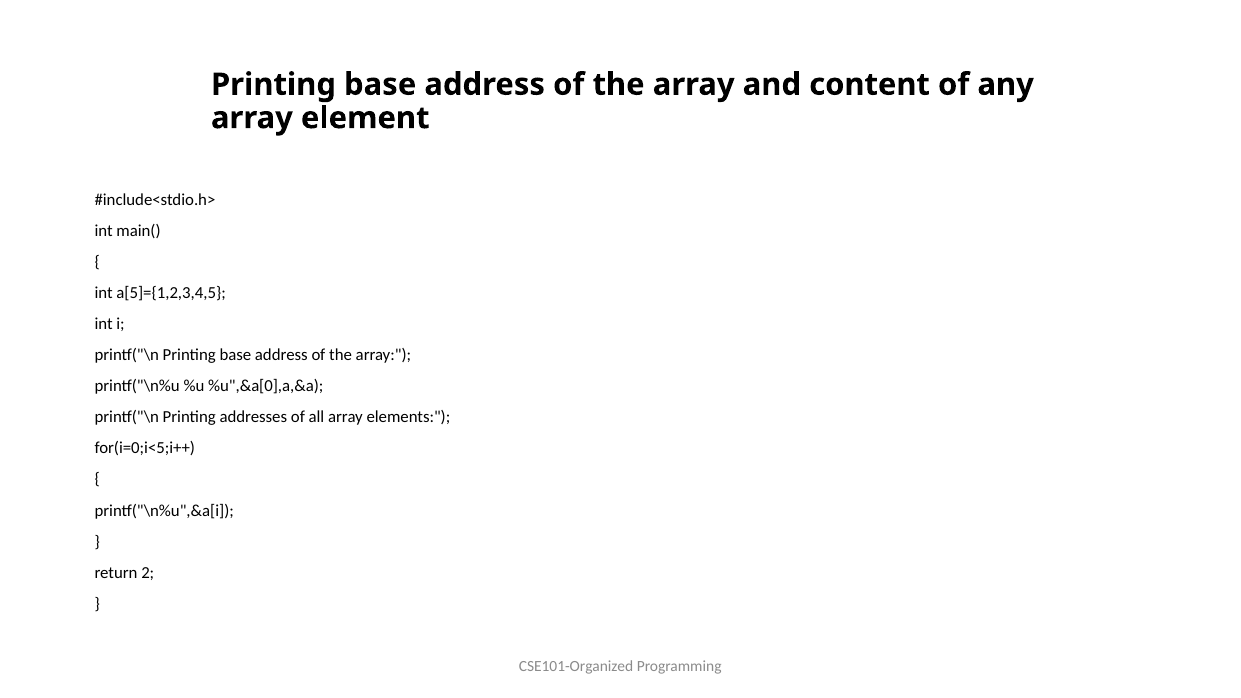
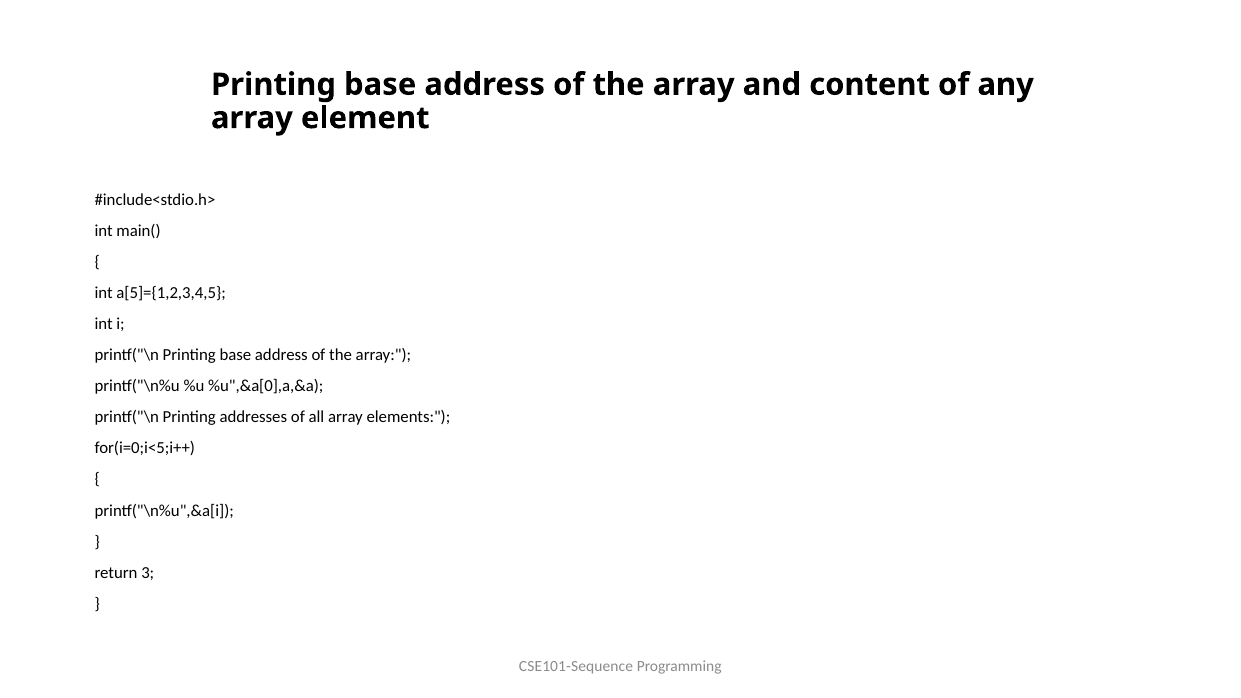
2: 2 -> 3 (148, 573)
CSE101-Organized: CSE101-Organized -> CSE101-Sequence (576, 666)
